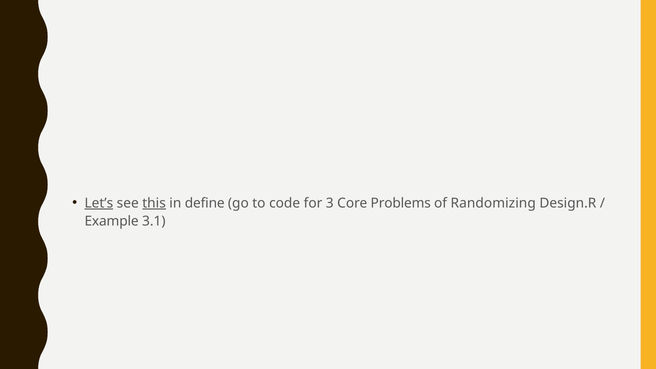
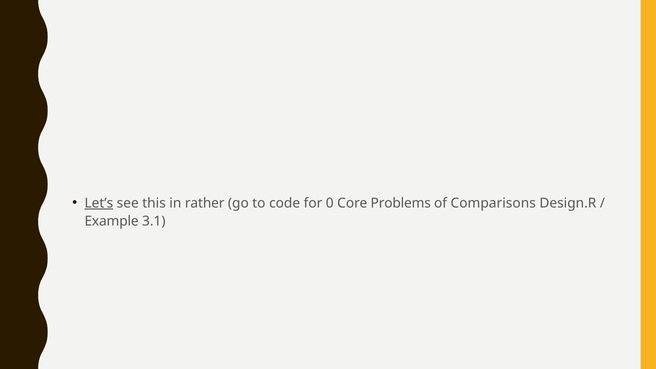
this underline: present -> none (154, 203)
define: define -> rather (205, 203)
3: 3 -> 0 (330, 203)
Randomizing: Randomizing -> Comparisons (493, 203)
